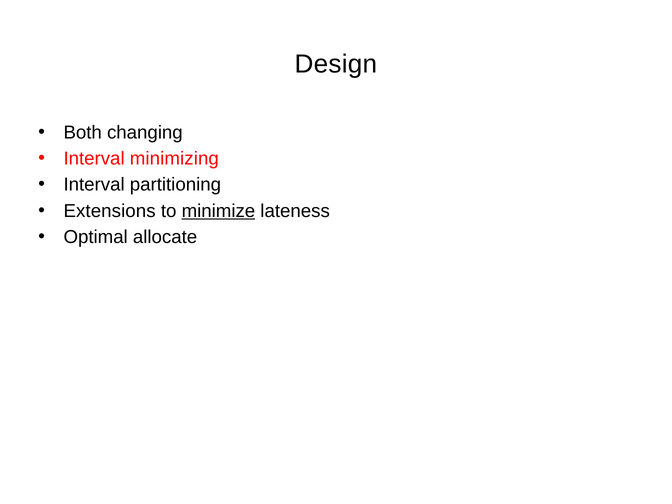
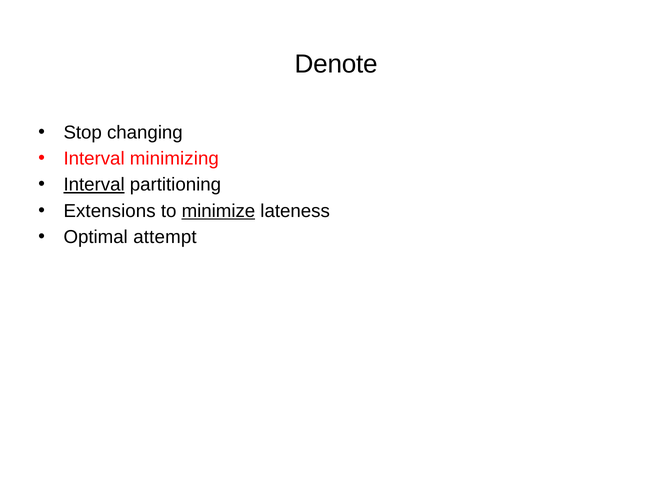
Design: Design -> Denote (336, 64)
Both: Both -> Stop (83, 132)
Interval underline: none -> present (94, 185)
allocate: allocate -> attempt (165, 237)
